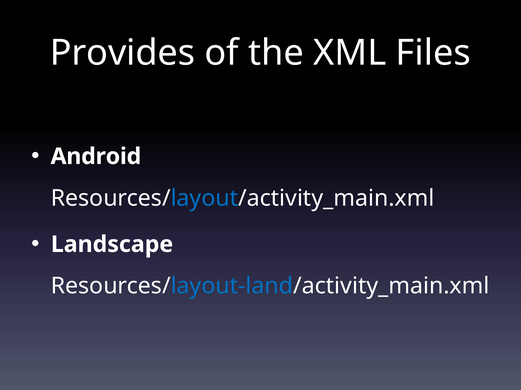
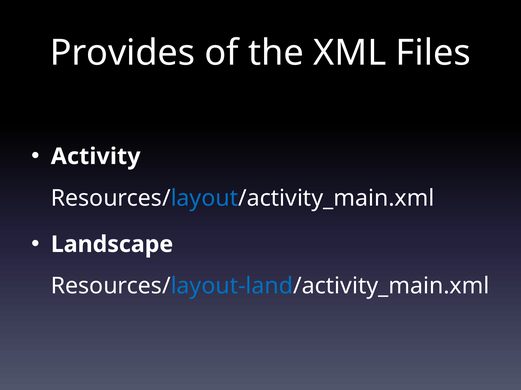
Android: Android -> Activity (96, 157)
